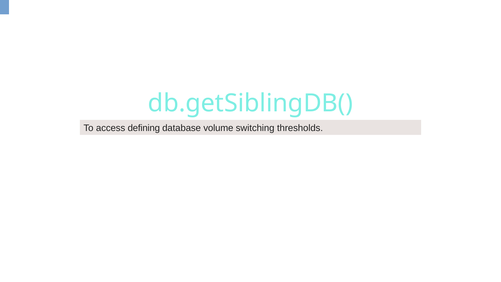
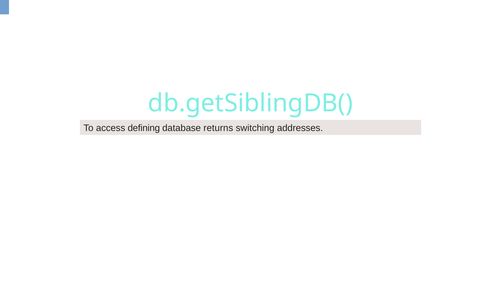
volume: volume -> returns (218, 128)
thresholds: thresholds -> addresses (300, 128)
